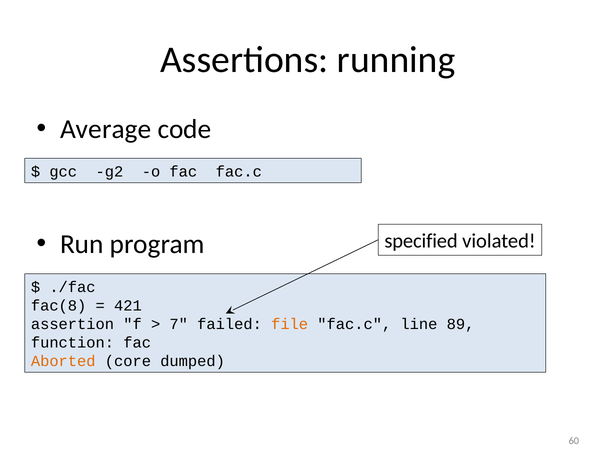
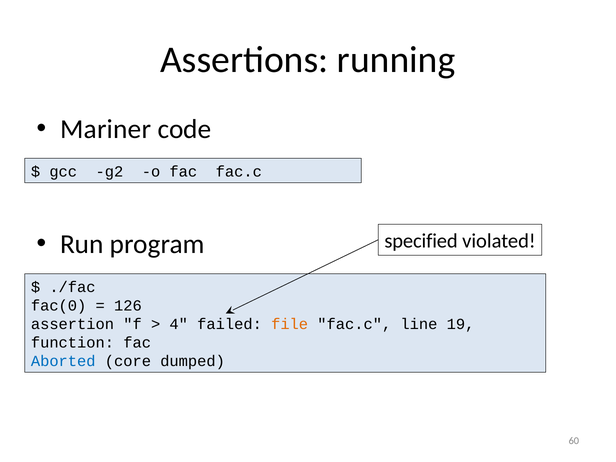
Average: Average -> Mariner (106, 129)
fac(8: fac(8 -> fac(0 (59, 306)
421: 421 -> 126 (128, 306)
7: 7 -> 4 (179, 324)
89: 89 -> 19 (461, 324)
Aborted colour: orange -> blue (63, 361)
